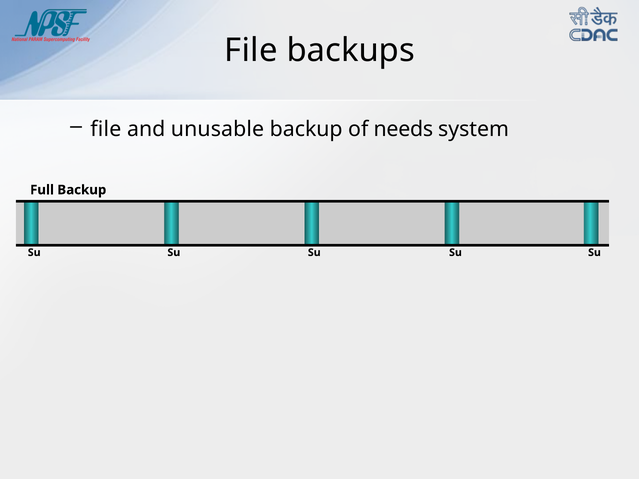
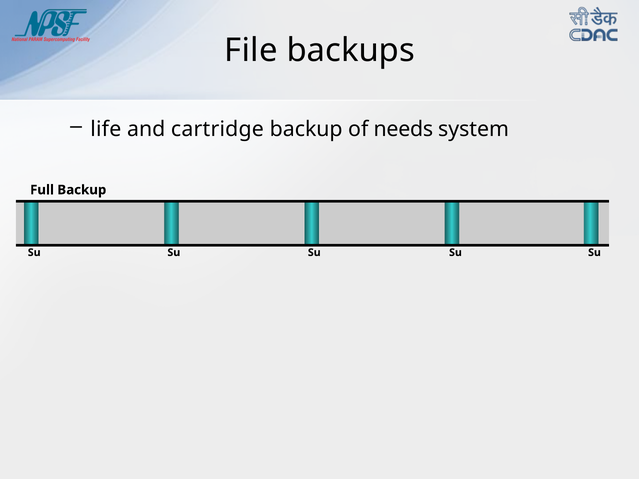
file: file -> life (106, 129)
unusable: unusable -> cartridge (217, 129)
